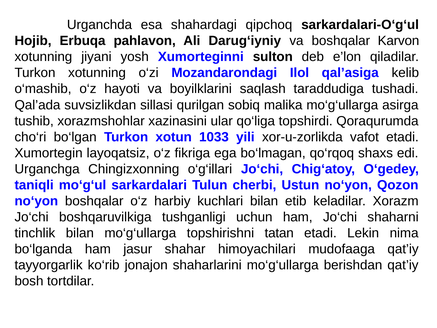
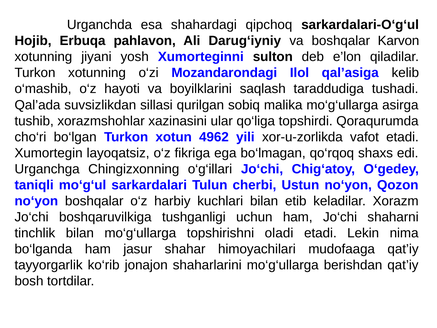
1033: 1033 -> 4962 (214, 137)
tatan: tatan -> oladi (279, 233)
